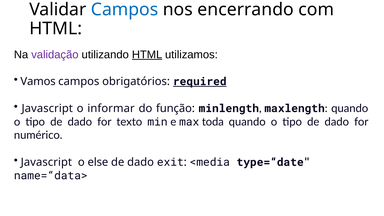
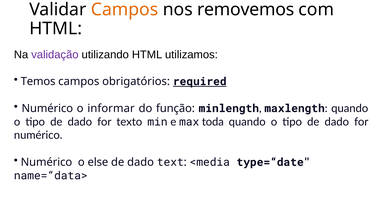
Campos colour: blue -> orange (125, 10)
encerrando: encerrando -> removemos (246, 10)
HTML underline: present -> none (147, 55)
Vamos: Vamos -> Temos (38, 81)
Javascript: Javascript -> Numérico (47, 108)
Javascript: Javascript -> Numérico (46, 162)
exit: exit -> text (170, 162)
